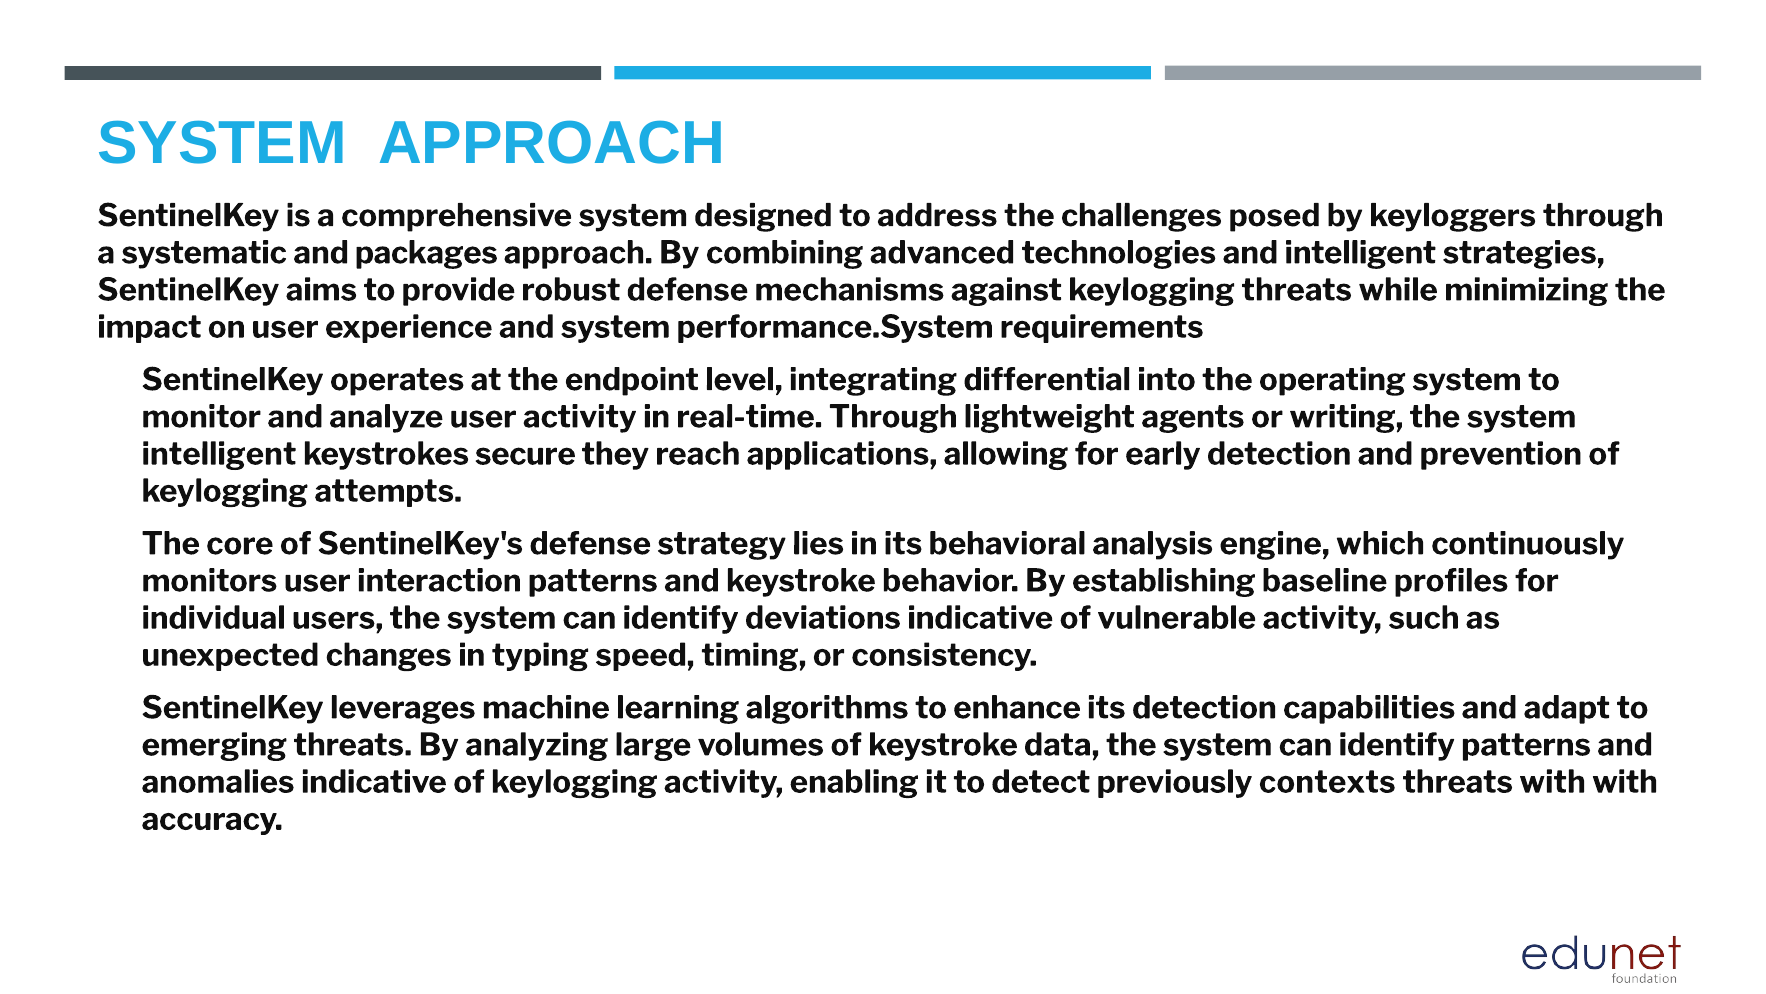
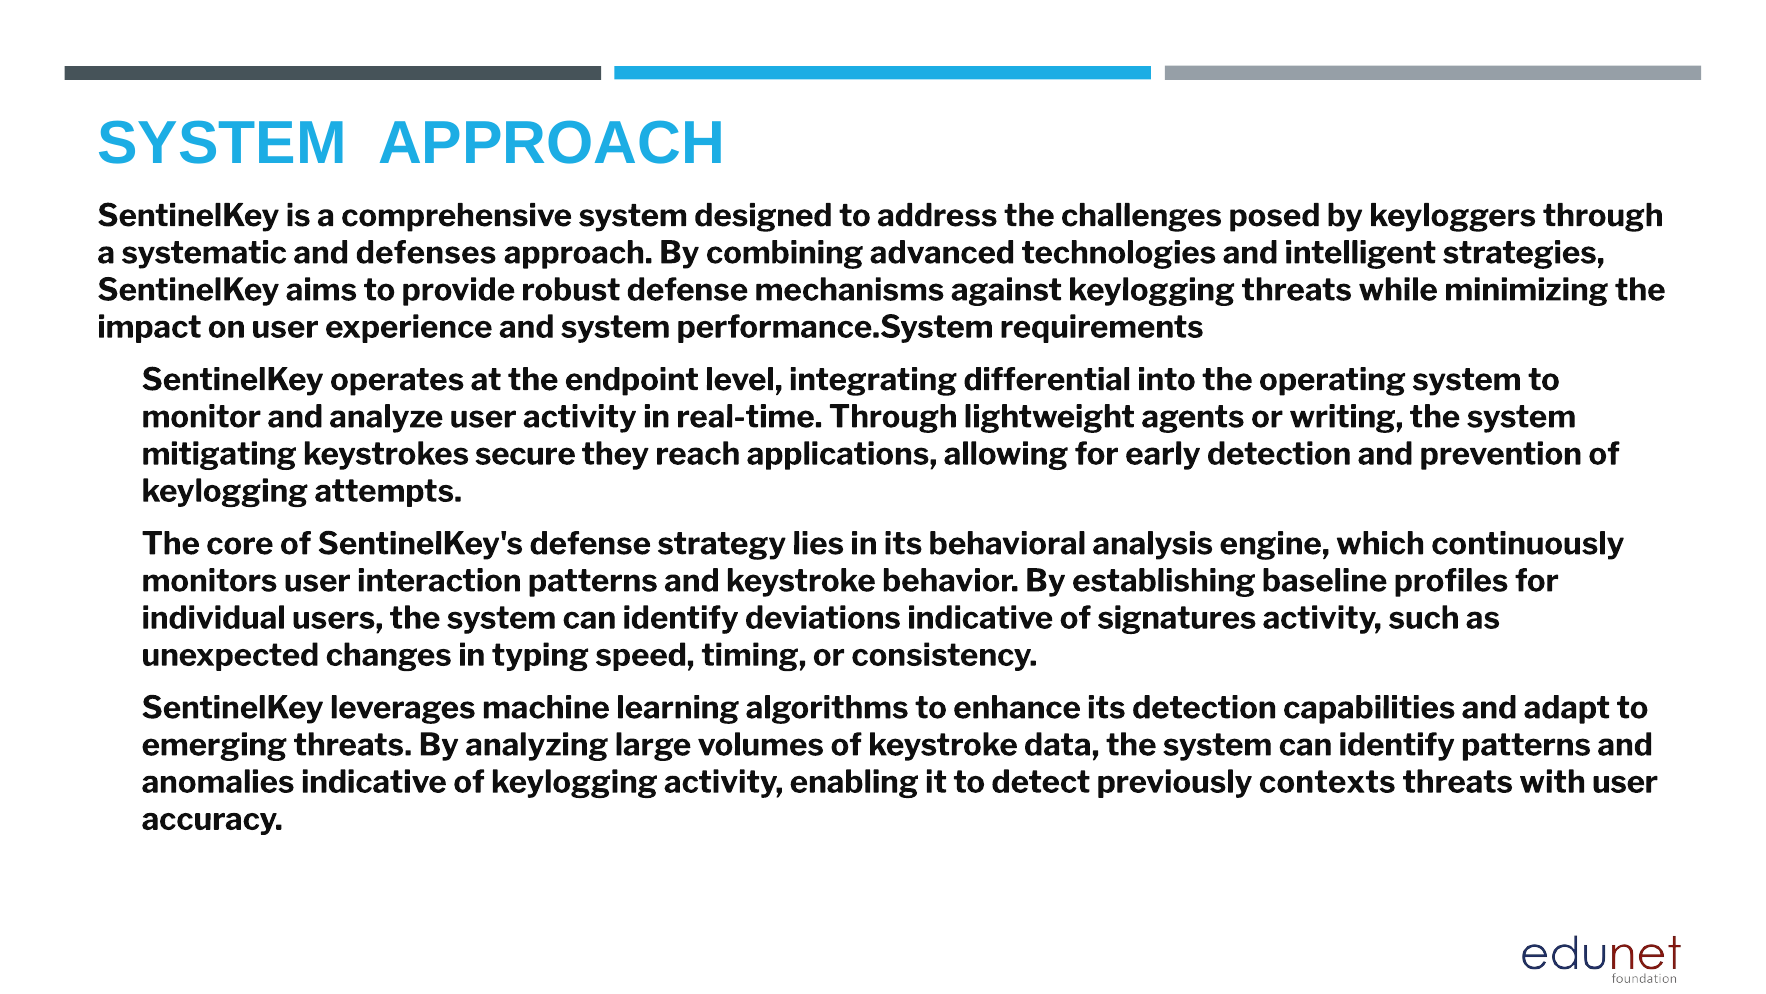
packages: packages -> defenses (426, 253)
intelligent: intelligent -> mitigating (219, 454)
vulnerable: vulnerable -> signatures (1177, 618)
with with: with -> user (1625, 782)
